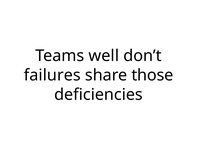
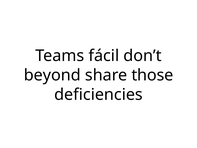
well: well -> fácil (104, 56)
failures: failures -> beyond (52, 75)
